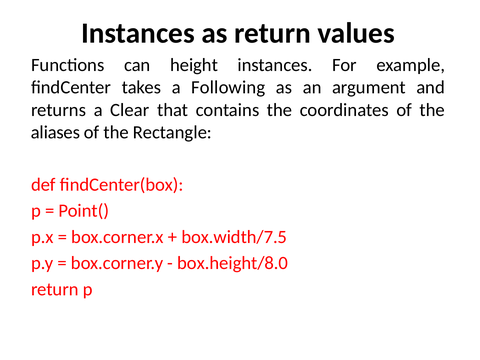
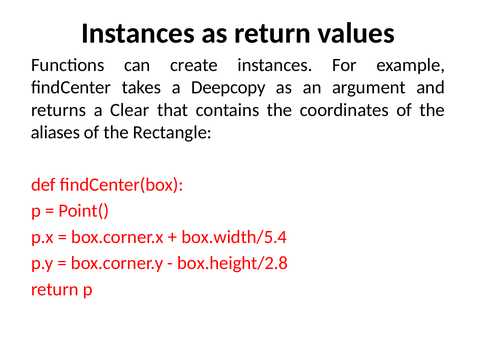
height: height -> create (194, 65)
Following: Following -> Deepcopy (228, 87)
box.width/7.5: box.width/7.5 -> box.width/5.4 (234, 237)
box.height/8.0: box.height/8.0 -> box.height/2.8 (233, 263)
